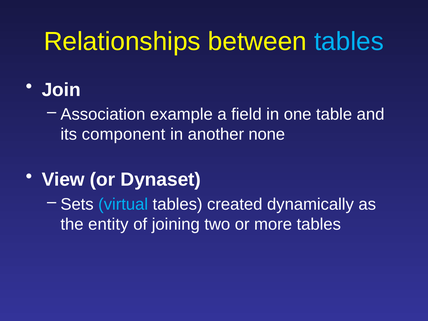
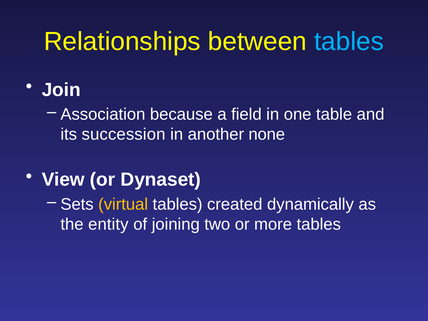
example: example -> because (181, 114)
component: component -> succession (124, 134)
virtual colour: light blue -> yellow (123, 204)
